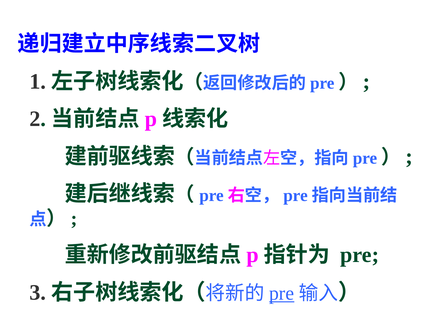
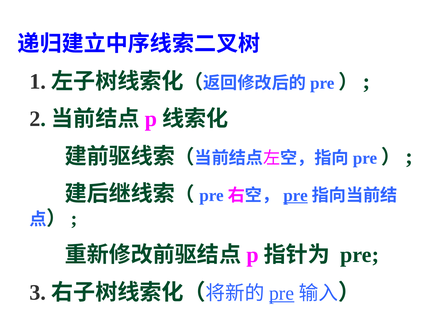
pre underline: none -> present (296, 195)
